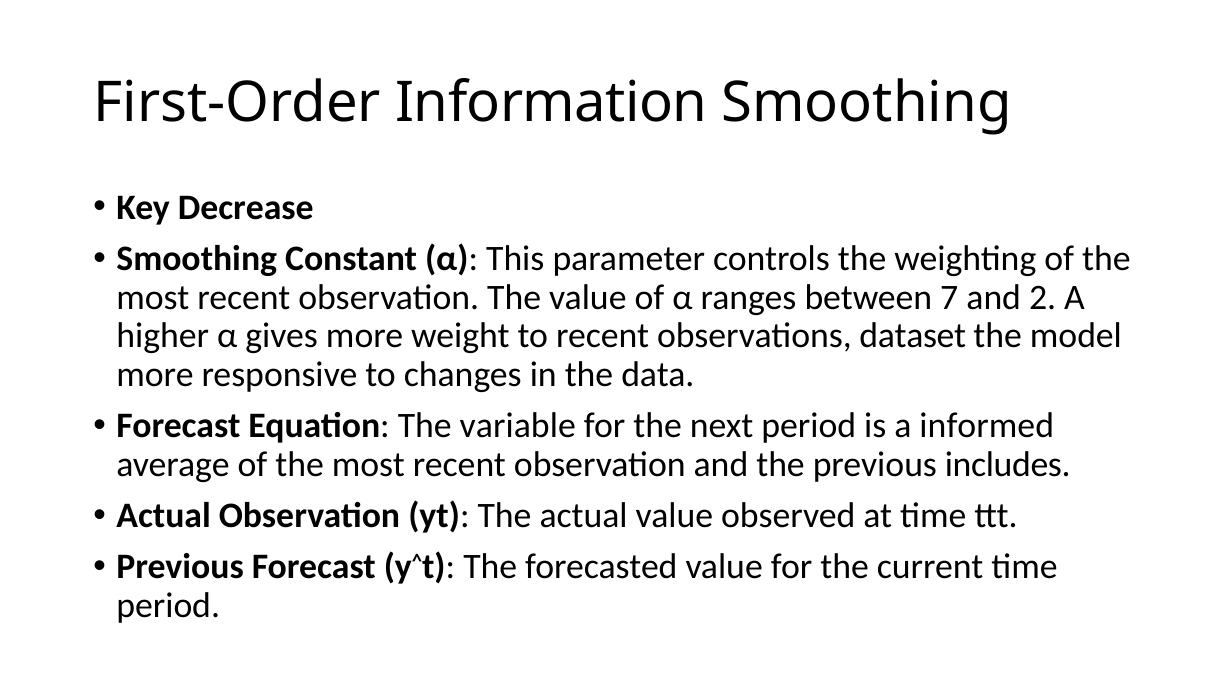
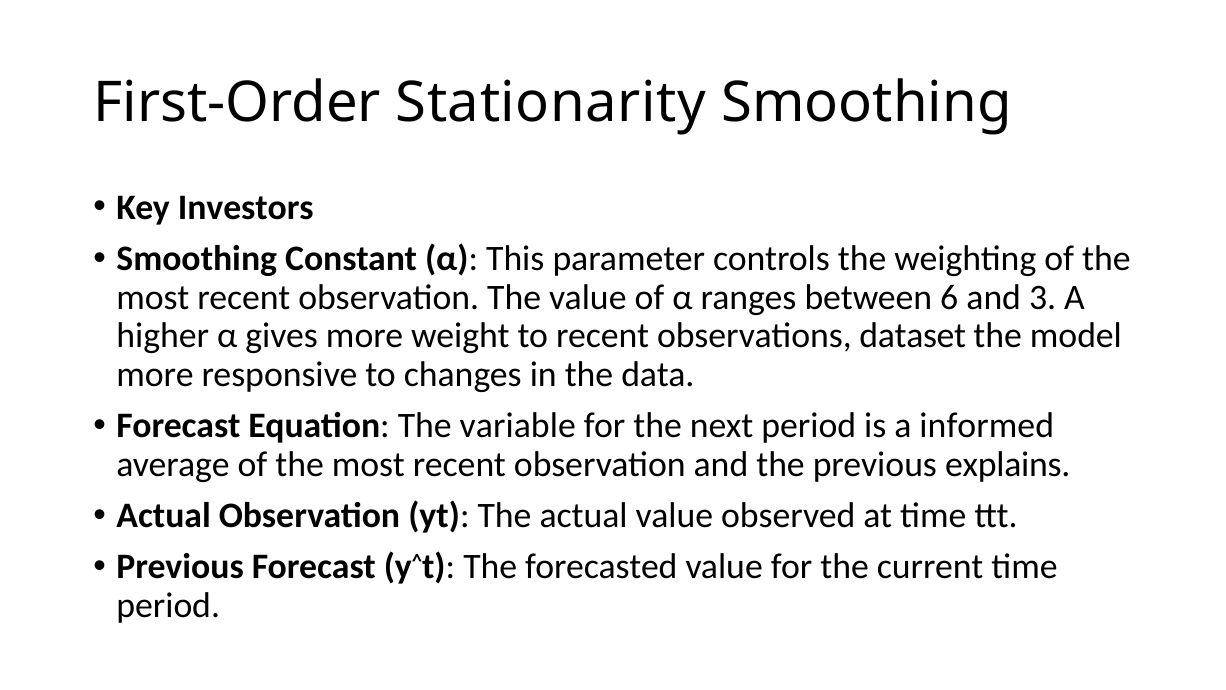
Information: Information -> Stationarity (551, 103)
Decrease: Decrease -> Investors (246, 207)
7: 7 -> 6 (949, 297)
2: 2 -> 3 (1043, 297)
includes: includes -> explains (1008, 464)
